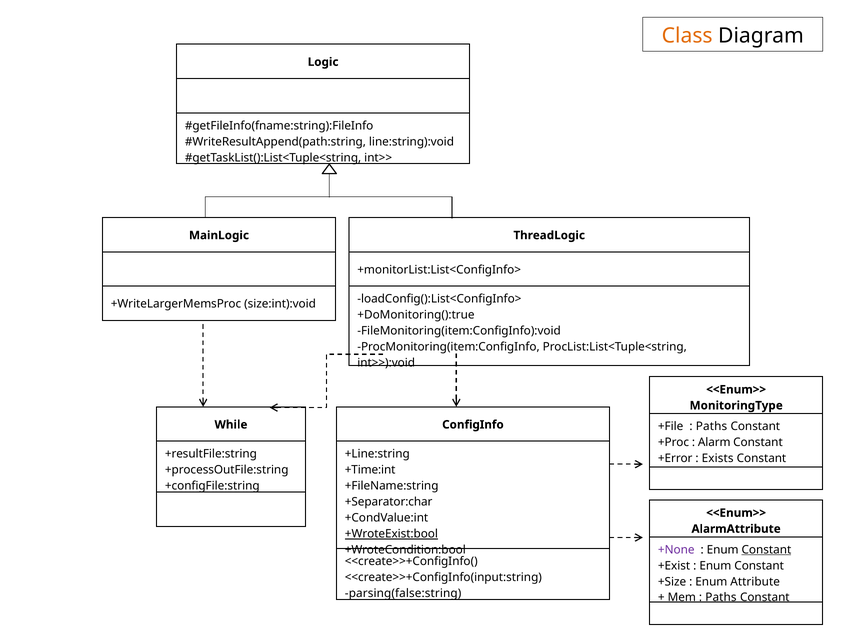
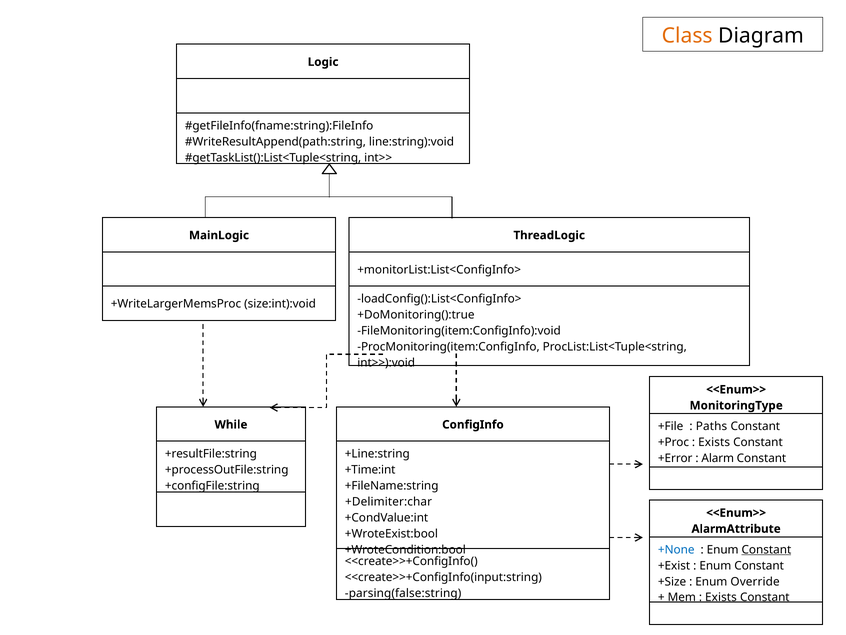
Alarm: Alarm -> Exists (714, 442)
Exists: Exists -> Alarm (718, 458)
+Separator:char: +Separator:char -> +Delimiter:char (389, 502)
+WroteExist:bool underline: present -> none (391, 533)
+None colour: purple -> blue (676, 549)
Attribute: Attribute -> Override (755, 581)
Paths: Paths -> Exists (721, 597)
